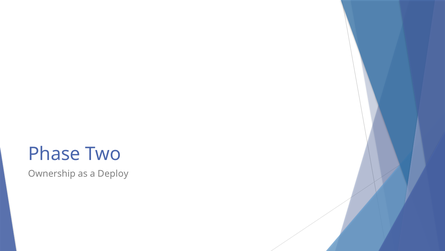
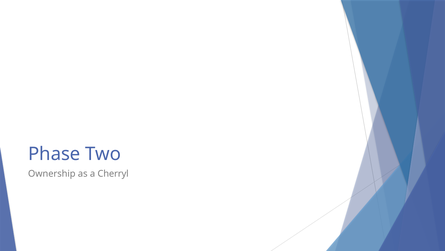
Deploy: Deploy -> Cherryl (113, 173)
